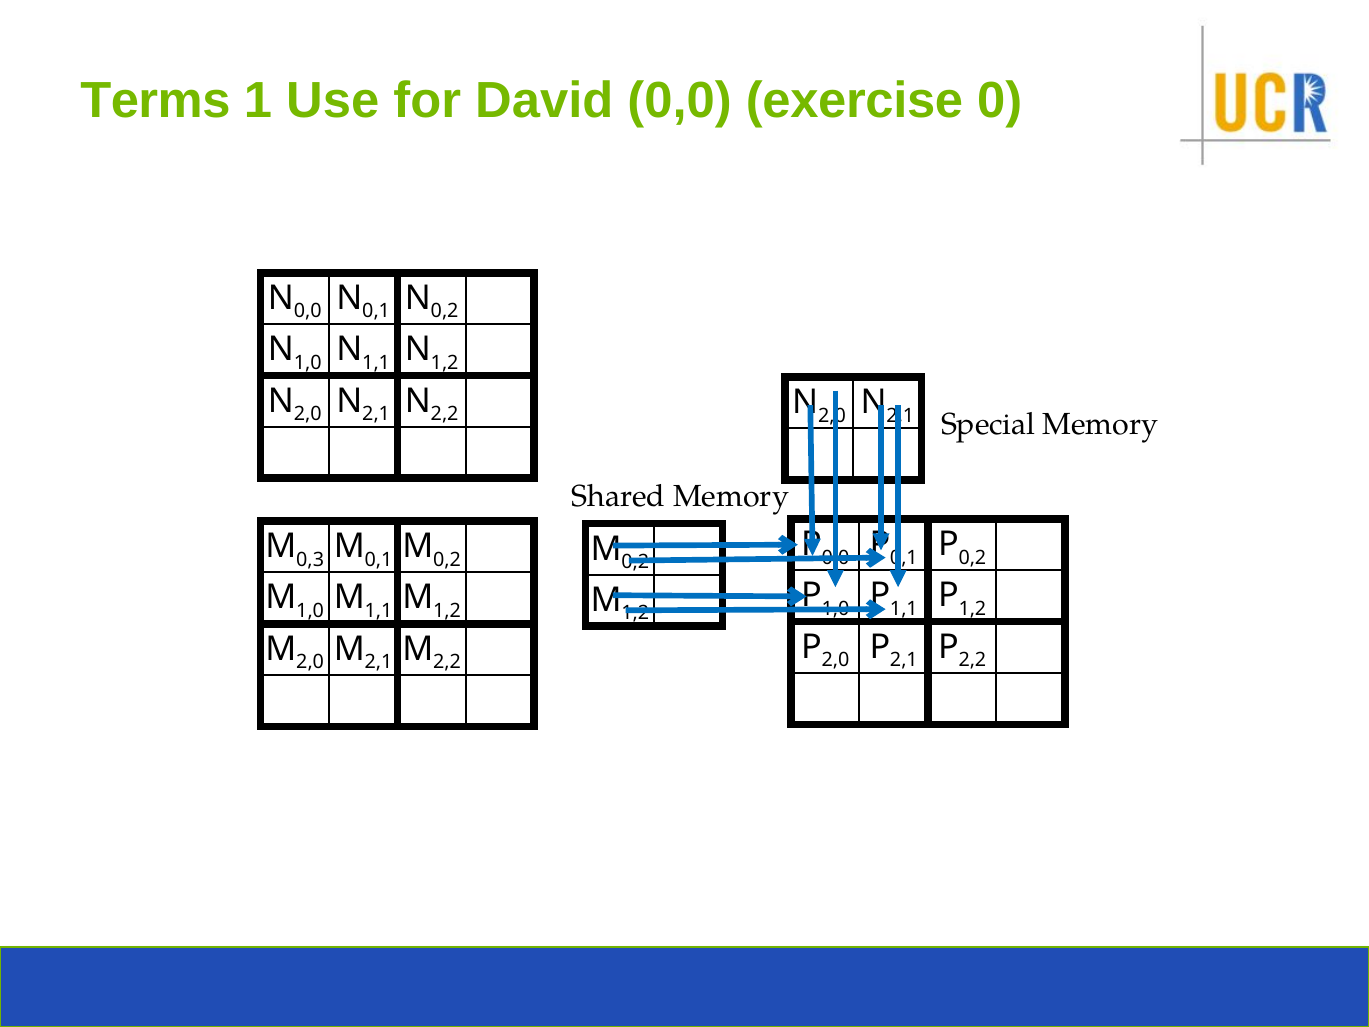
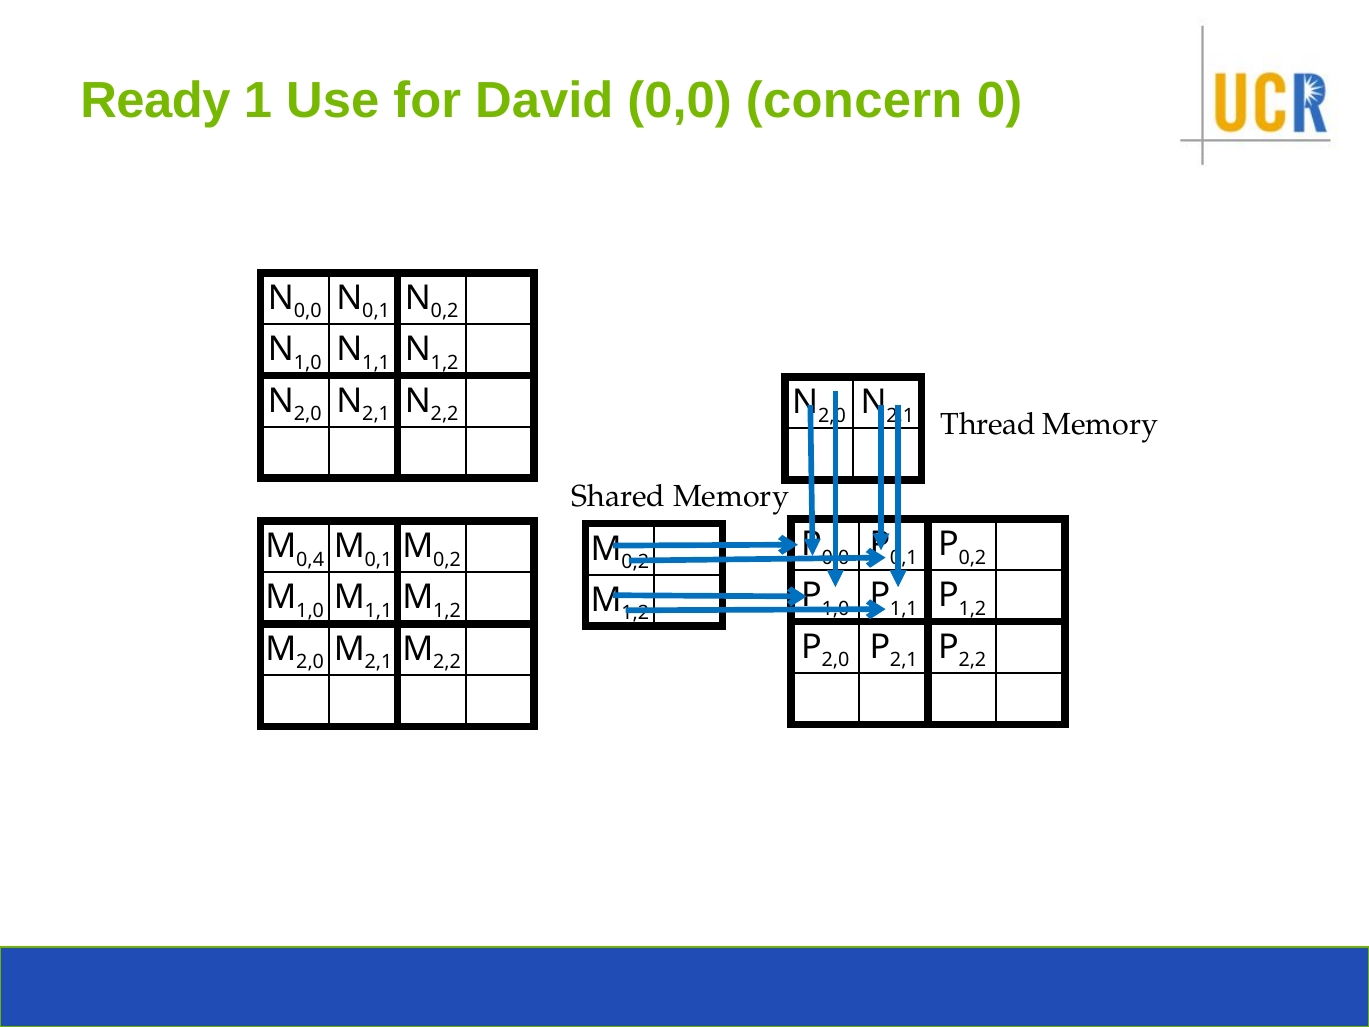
Terms: Terms -> Ready (155, 101)
exercise: exercise -> concern (854, 101)
Special: Special -> Thread (988, 424)
0,3: 0,3 -> 0,4 (310, 559)
